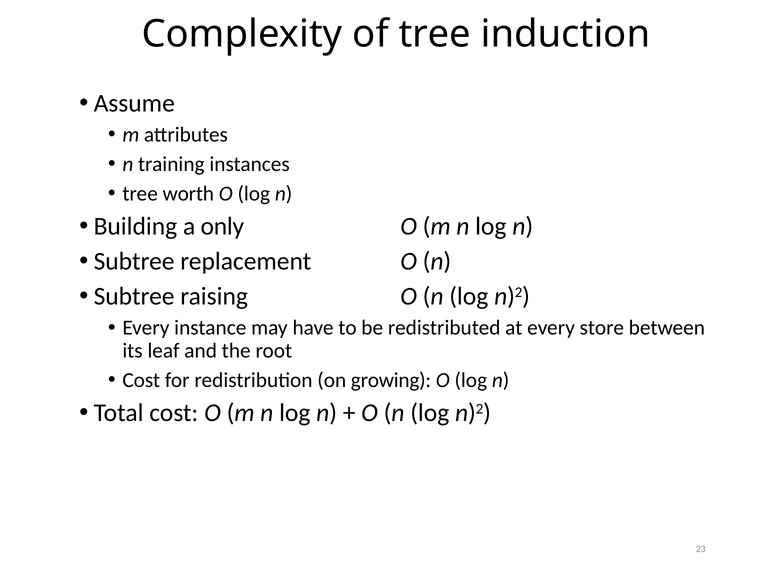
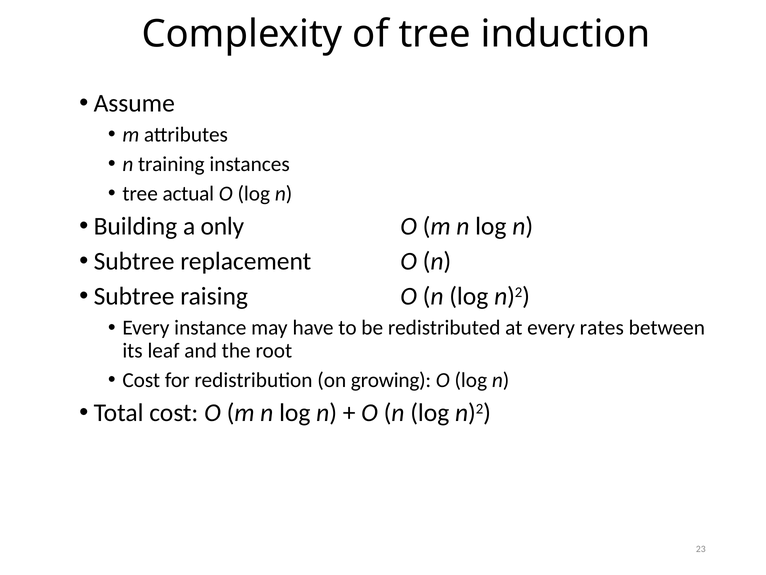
worth: worth -> actual (188, 193)
store: store -> rates (602, 328)
